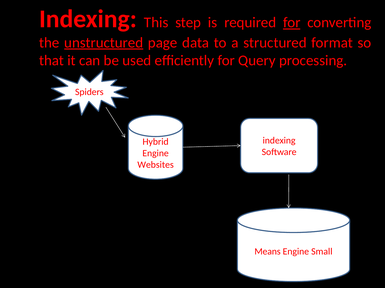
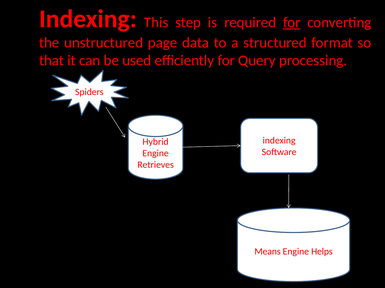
unstructured underline: present -> none (104, 43)
Websites: Websites -> Retrieves (156, 165)
Small: Small -> Helps (322, 252)
